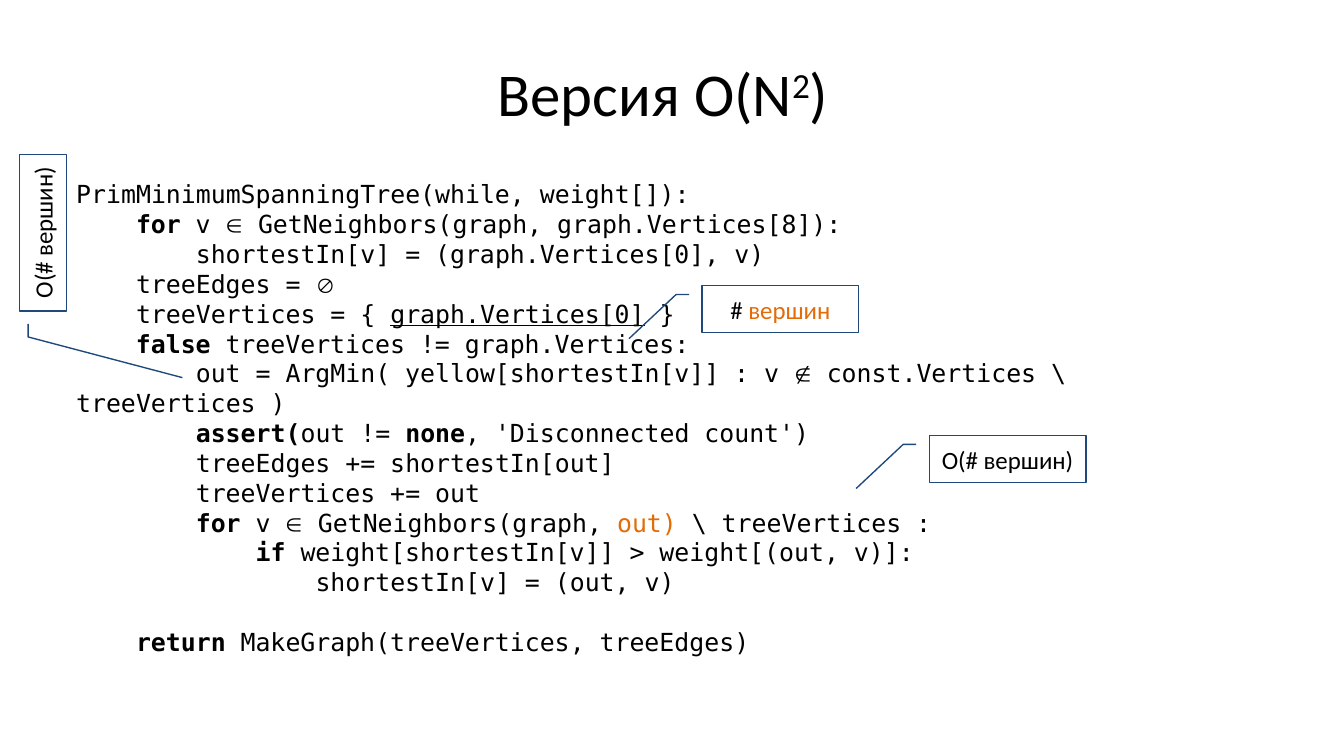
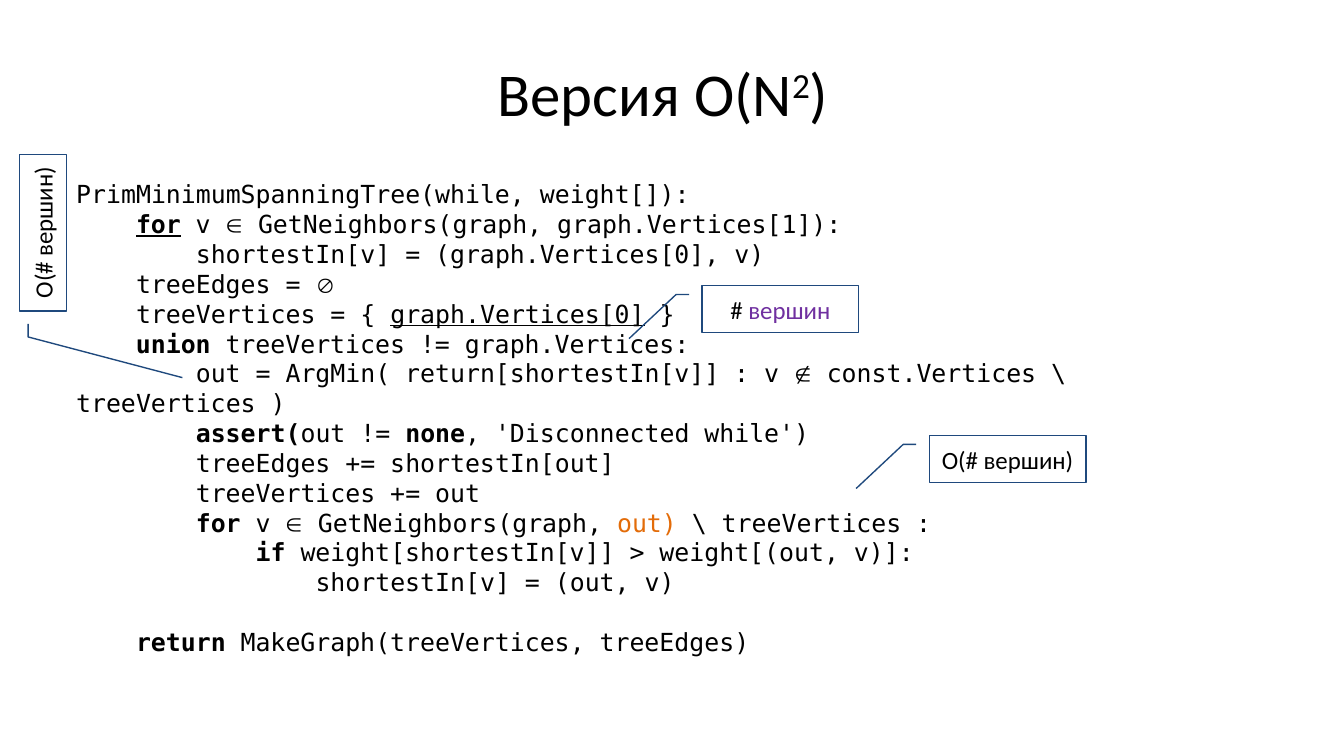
for underline: none -> present (158, 226)
graph.Vertices[8: graph.Vertices[8 -> graph.Vertices[1 (699, 226)
вершин colour: orange -> purple (789, 311)
false: false -> union (173, 345)
yellow[shortestIn[v: yellow[shortestIn[v -> return[shortestIn[v (562, 375)
count: count -> while (757, 434)
